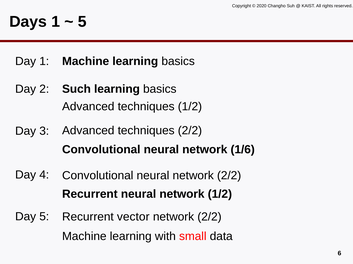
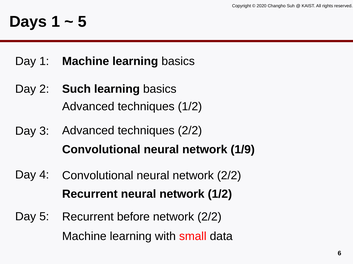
1/6: 1/6 -> 1/9 (243, 150)
vector: vector -> before (133, 217)
